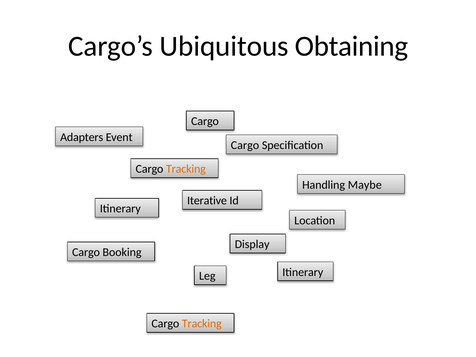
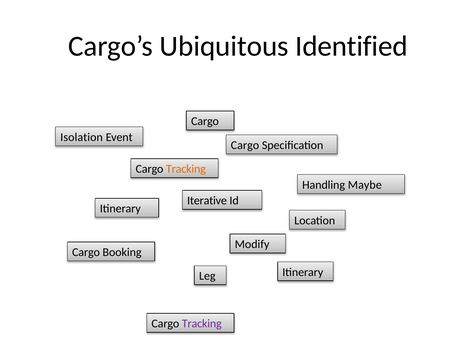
Obtaining: Obtaining -> Identified (351, 46)
Adapters: Adapters -> Isolation (82, 137)
Display: Display -> Modify (252, 244)
Tracking colour: orange -> purple (202, 324)
